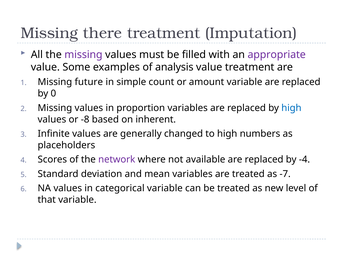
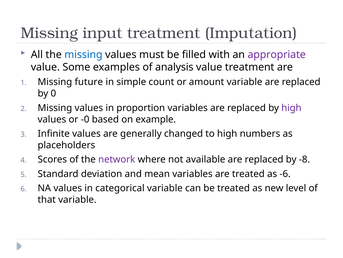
there: there -> input (103, 33)
missing colour: purple -> blue (83, 54)
high colour: blue -> purple (291, 108)
-8: -8 -> -0 (85, 119)
inherent: inherent -> example (156, 119)
-4: -4 -> -8 (304, 159)
-7: -7 -> -6 (285, 173)
